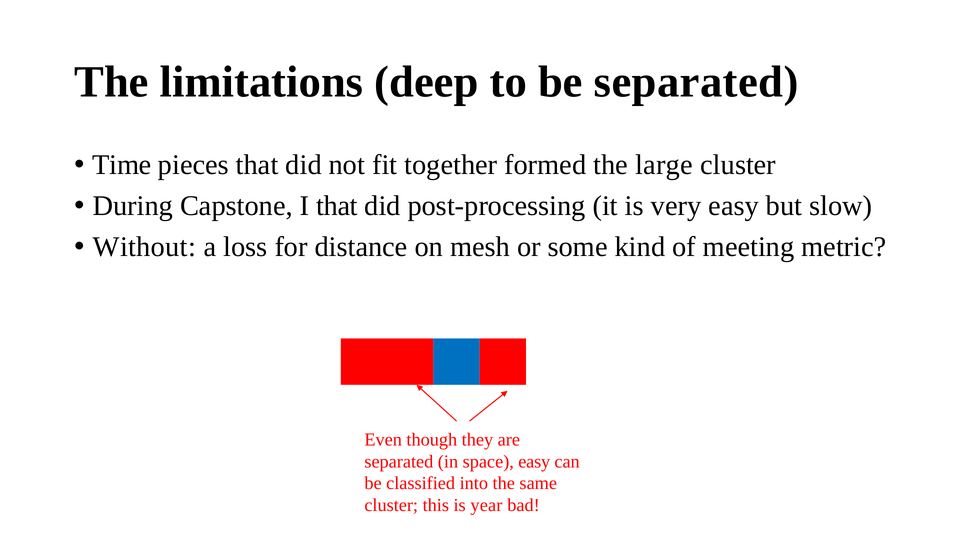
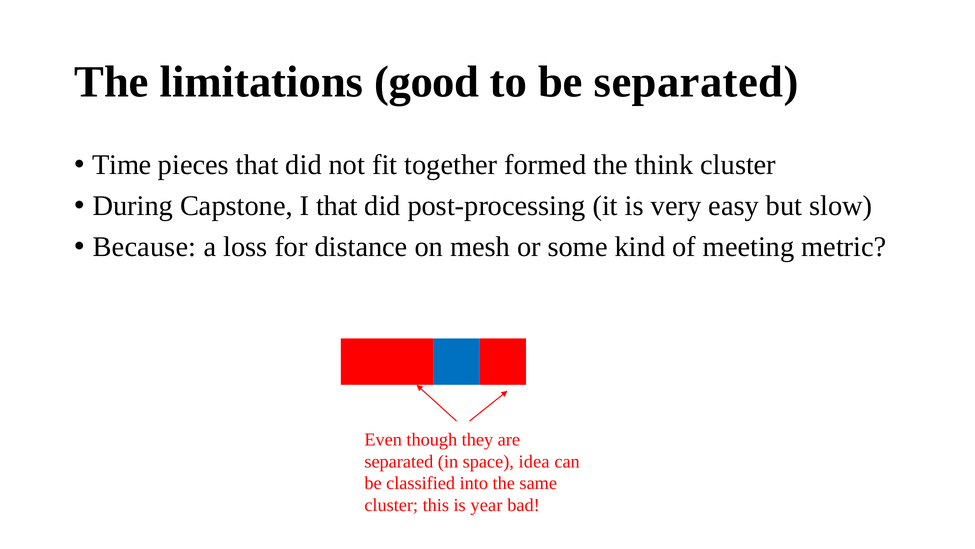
deep: deep -> good (427, 82)
large: large -> think (664, 165)
Without: Without -> Because (144, 247)
space easy: easy -> idea (534, 461)
